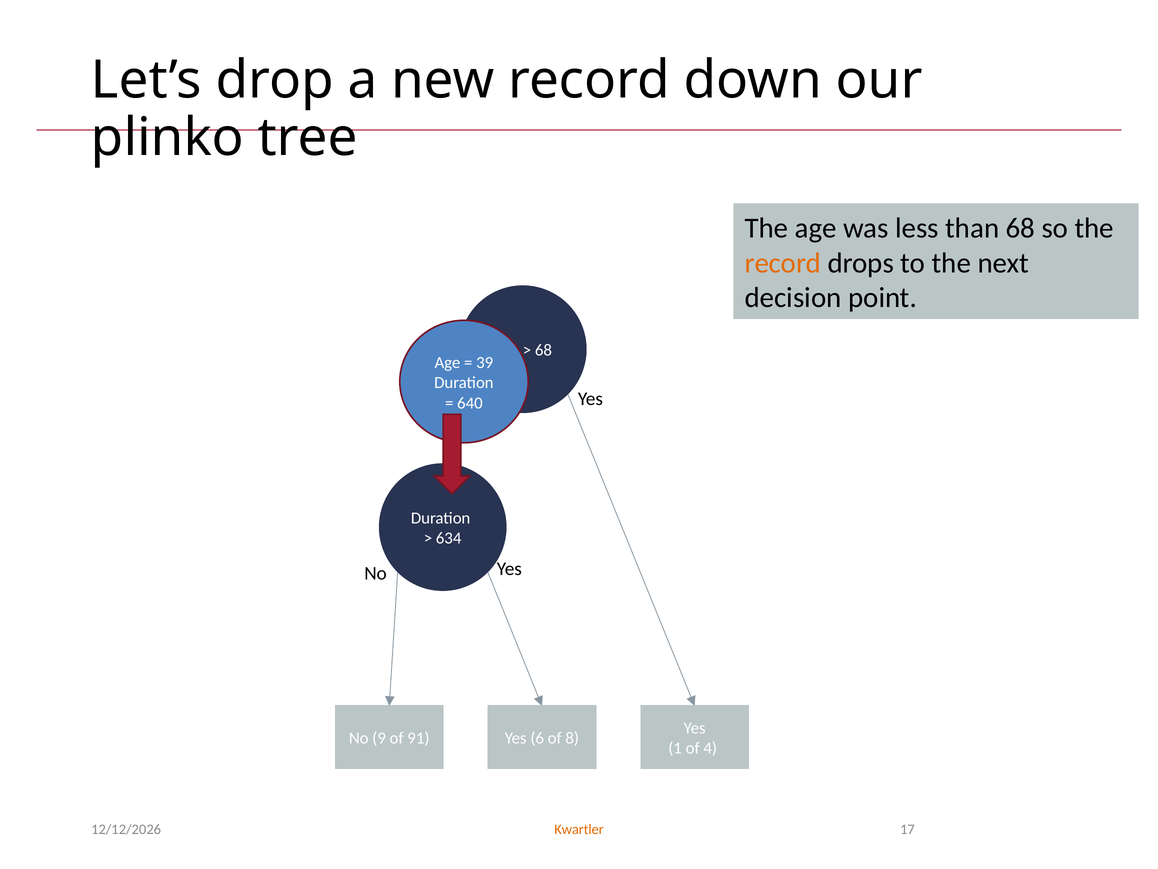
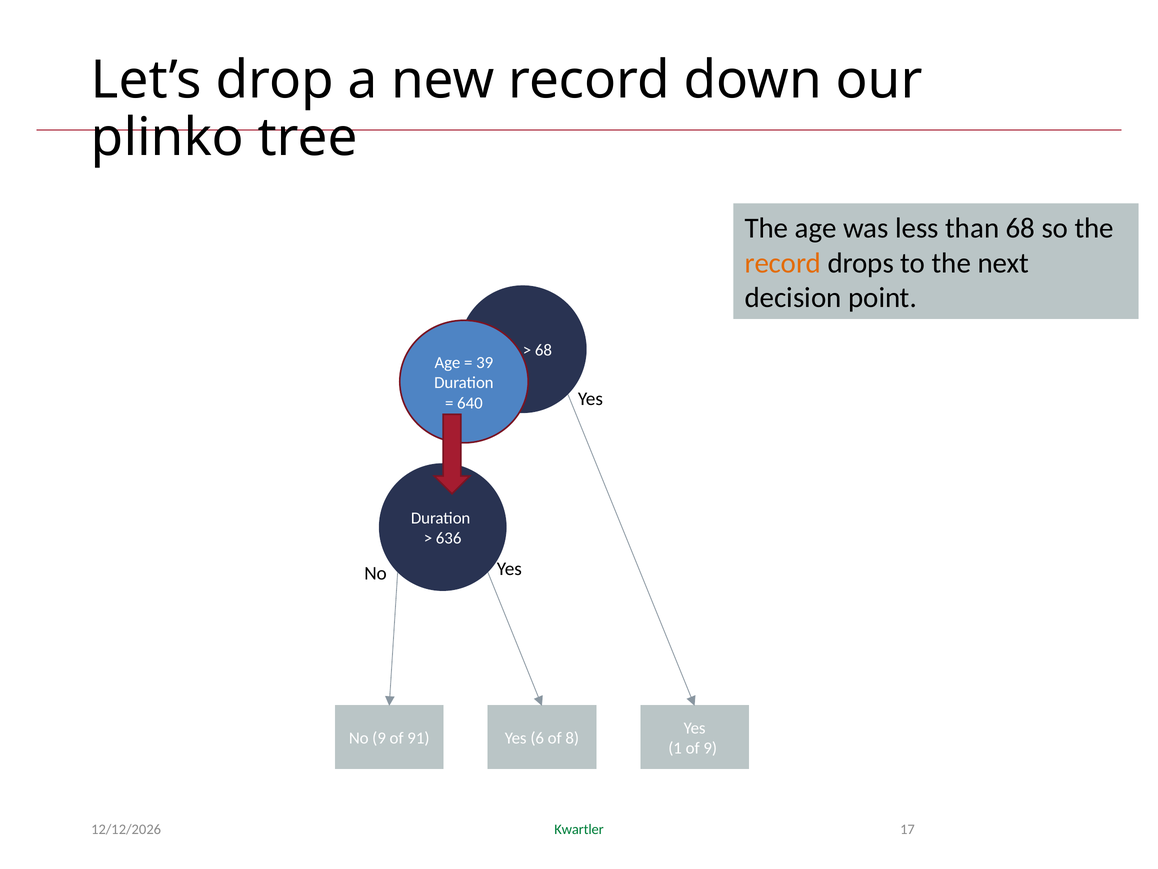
634: 634 -> 636 (449, 538)
of 4: 4 -> 9 (710, 748)
Kwartler colour: orange -> green (579, 829)
